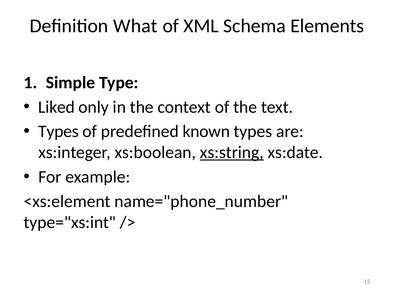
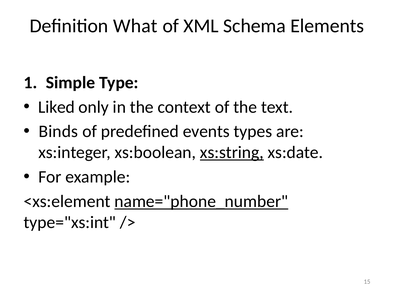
Types: Types -> Binds (58, 132)
known: known -> events (206, 132)
name="phone_number underline: none -> present (201, 202)
